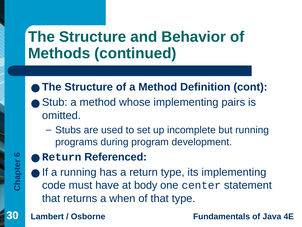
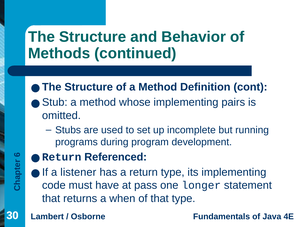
a running: running -> listener (78, 172)
body: body -> pass (146, 185)
center: center -> longer (201, 185)
